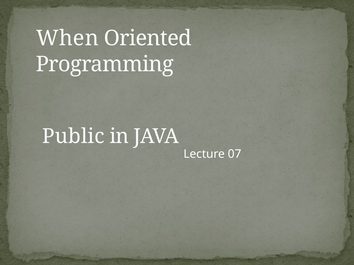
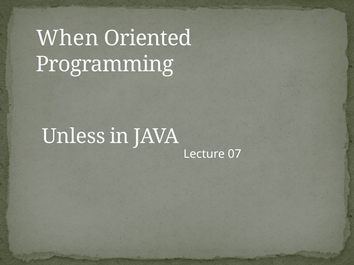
Public: Public -> Unless (74, 137)
